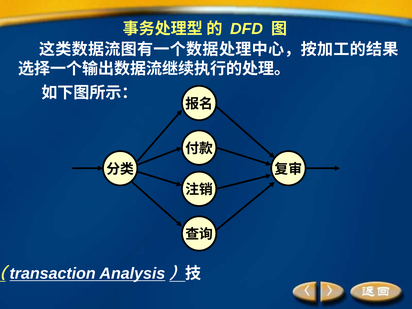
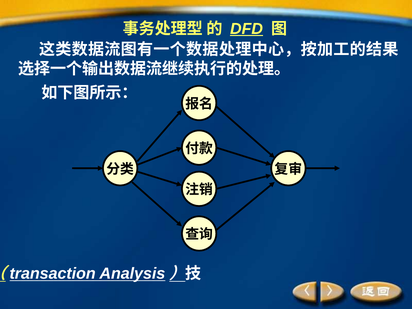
DFD underline: none -> present (246, 29)
